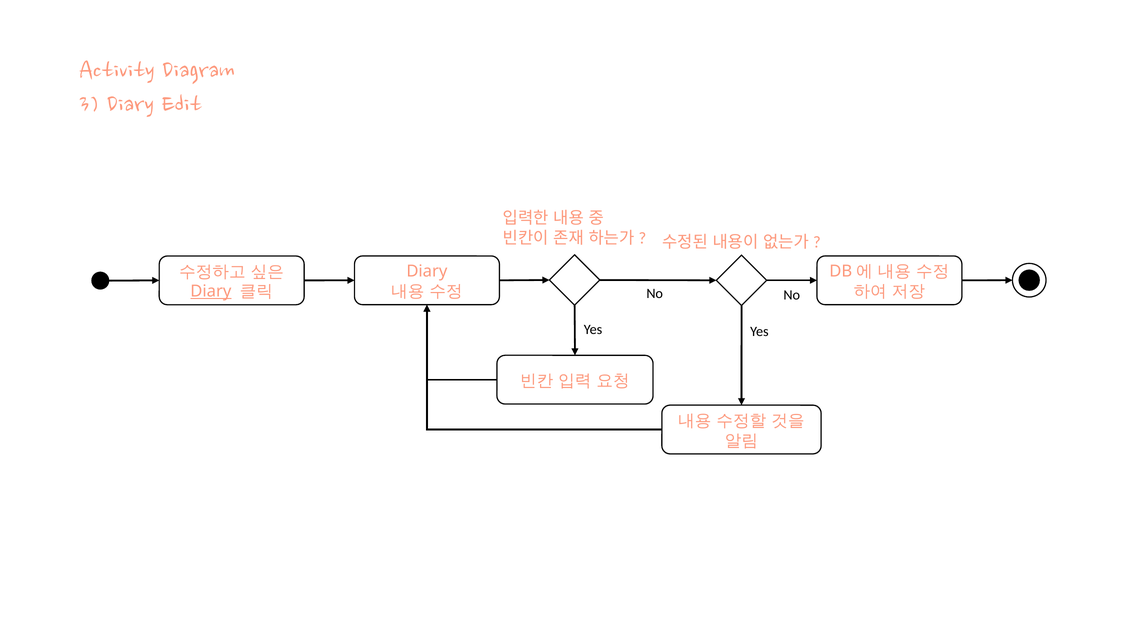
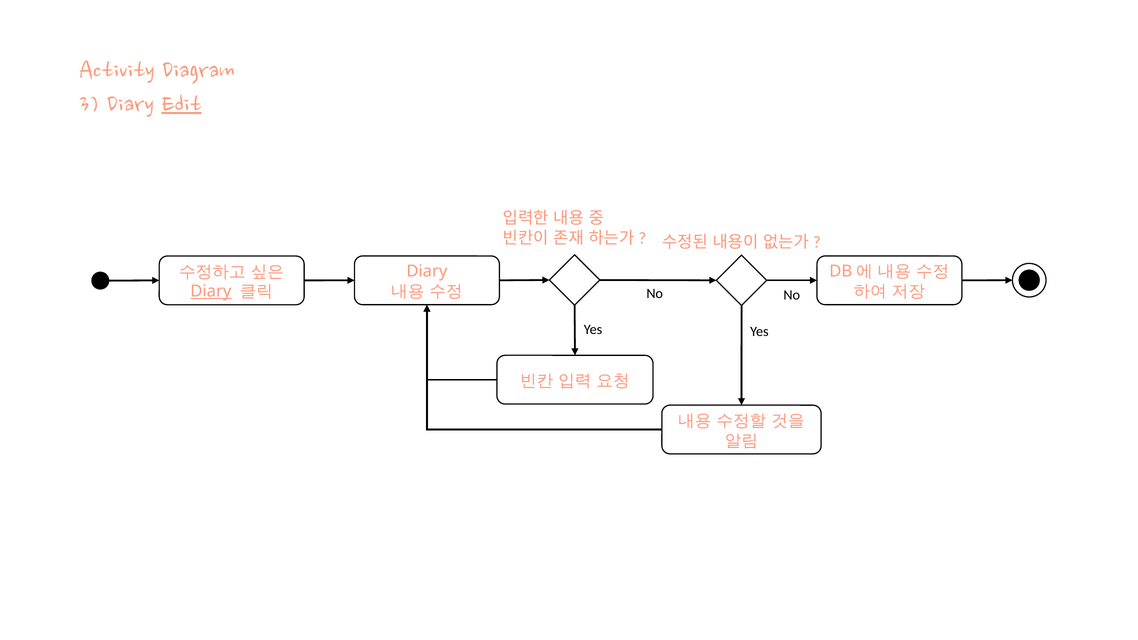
Edit underline: none -> present (182, 101)
